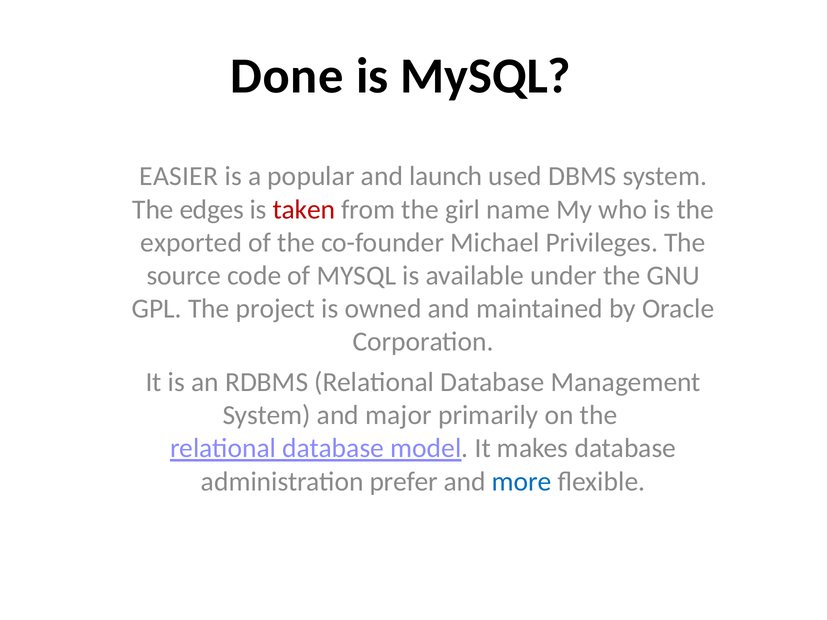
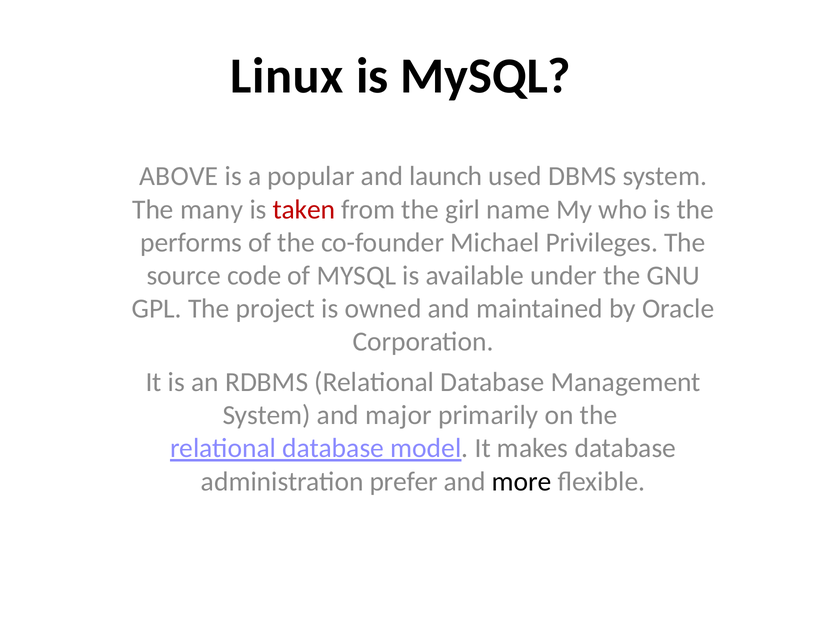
Done: Done -> Linux (287, 76)
EASIER: EASIER -> ABOVE (179, 176)
edges: edges -> many (211, 210)
exported: exported -> performs (191, 243)
more colour: blue -> black (522, 482)
